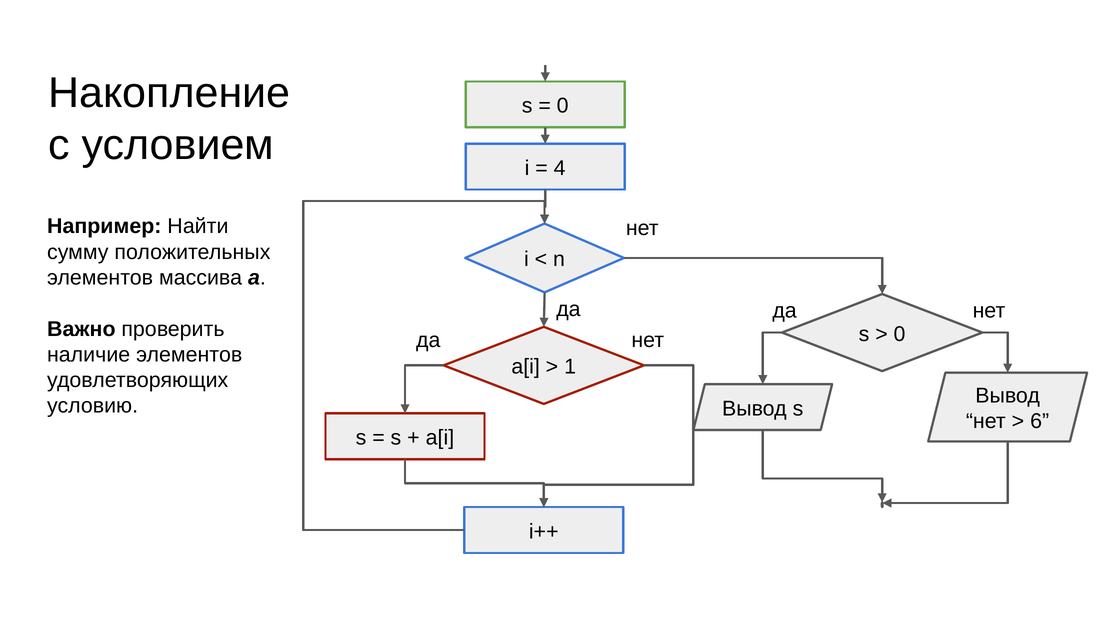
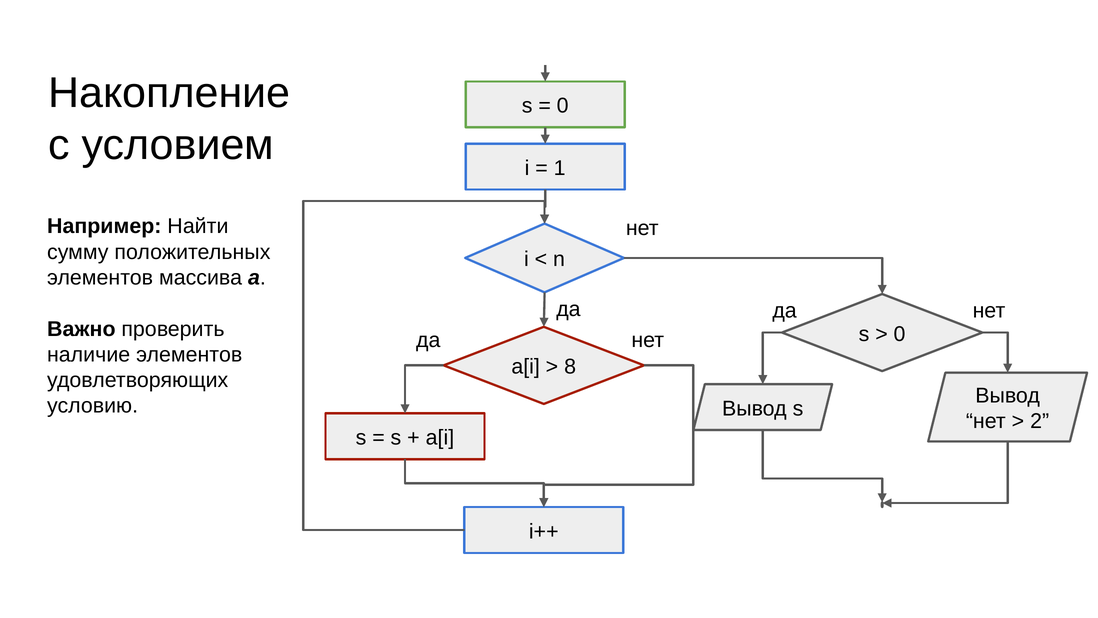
4: 4 -> 1 (560, 168)
1: 1 -> 8 (570, 367)
6: 6 -> 2 (1040, 421)
